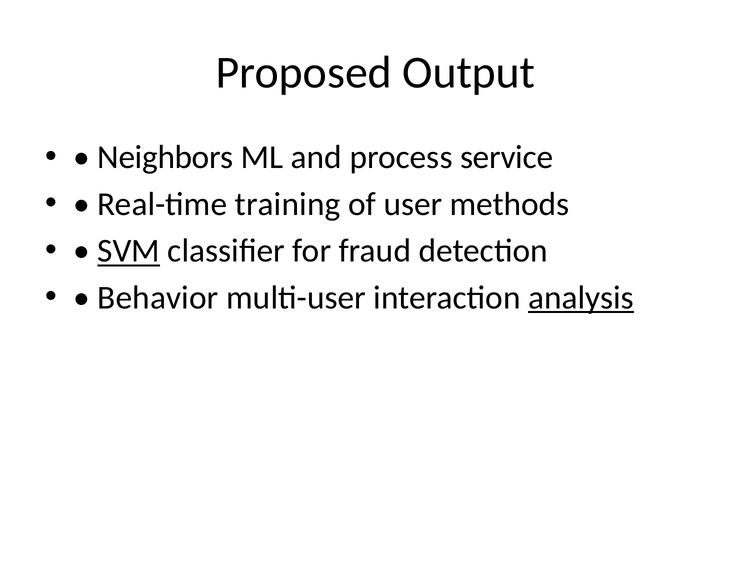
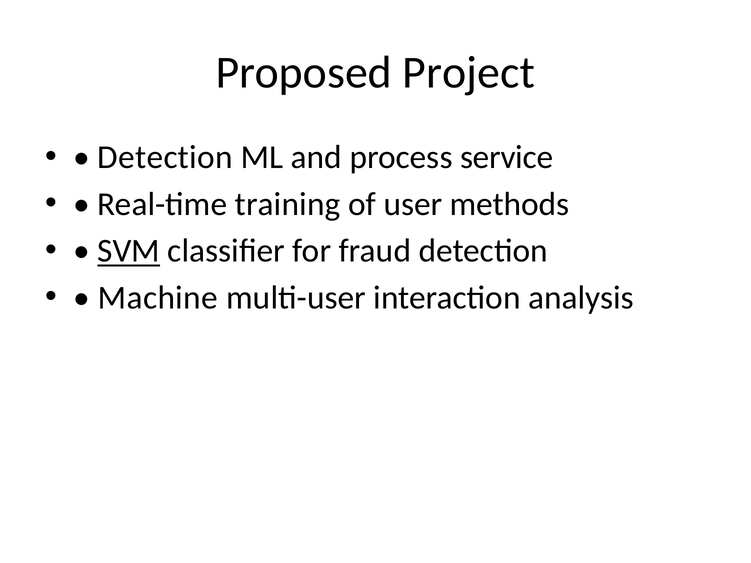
Output: Output -> Project (469, 73)
Neighbors: Neighbors -> Detection (165, 158)
Behavior: Behavior -> Machine (158, 298)
analysis underline: present -> none (581, 298)
